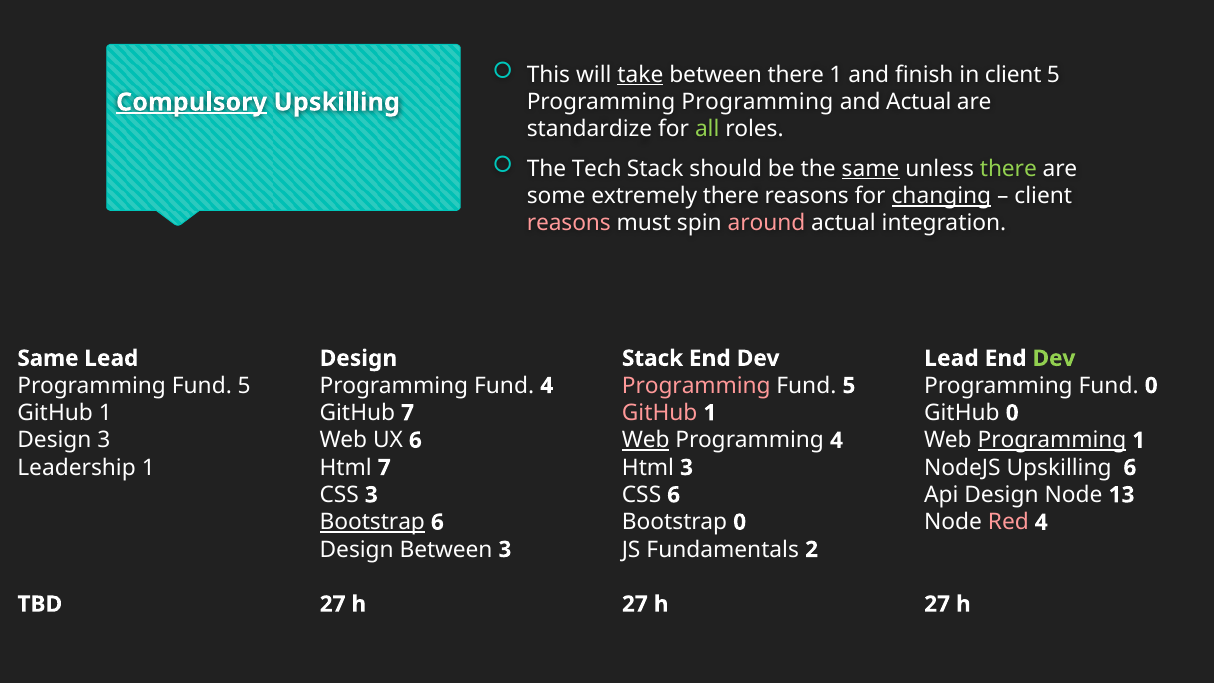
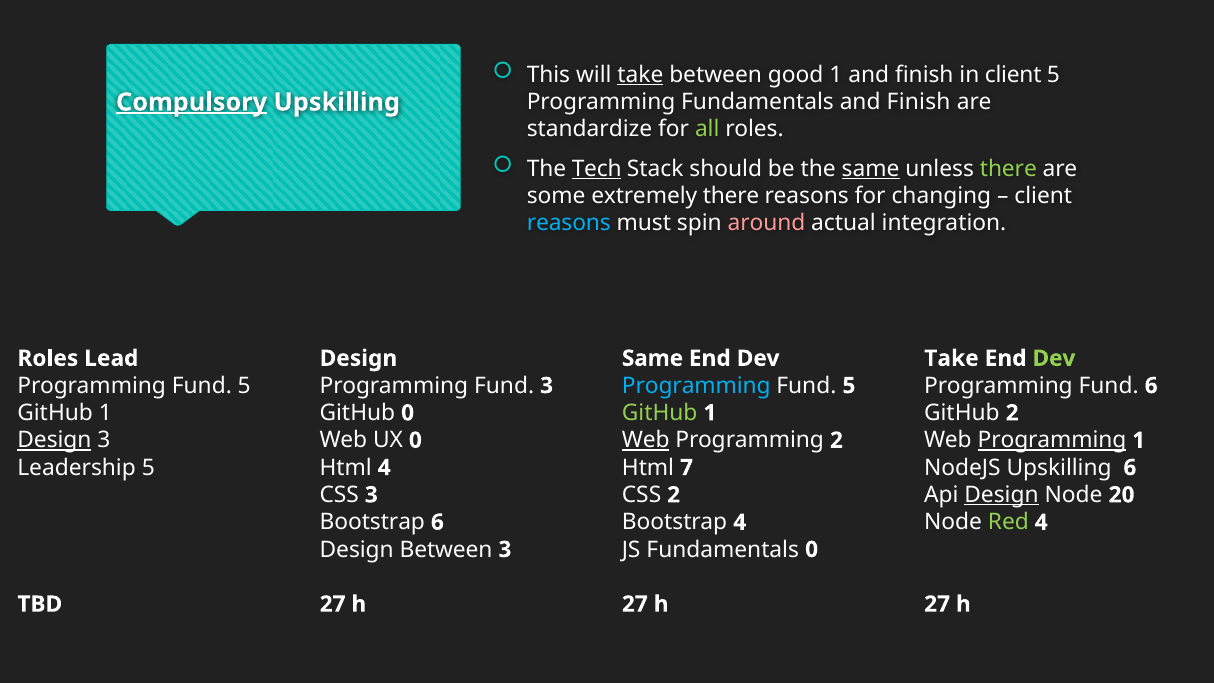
between there: there -> good (796, 75)
Programming Programming: Programming -> Fundamentals (758, 102)
Actual: Actual -> Finish (919, 102)
Tech underline: none -> present (597, 169)
changing underline: present -> none (941, 196)
reasons colour: pink -> light blue (569, 223)
Same: Same -> Roles (48, 358)
Stack: Stack -> Same (653, 358)
Lead: Lead -> Take (951, 358)
Fund 4: 4 -> 3 (547, 386)
Programming colour: pink -> light blue (696, 386)
Fund 0: 0 -> 6 (1151, 386)
GitHub 7: 7 -> 0 (408, 413)
GitHub colour: pink -> light green (660, 413)
GitHub 0: 0 -> 2 (1012, 413)
Design underline: none -> present (54, 440)
UX 6: 6 -> 0 (415, 440)
Programming 4: 4 -> 2 (836, 440)
Leadership 1: 1 -> 5 (148, 468)
Html 7: 7 -> 4 (384, 468)
Html 3: 3 -> 7 (687, 468)
CSS 6: 6 -> 2 (674, 495)
Design underline: none -> present (1002, 495)
13: 13 -> 20 (1122, 495)
Bootstrap underline: present -> none (372, 522)
Bootstrap 0: 0 -> 4 (740, 522)
Red colour: pink -> light green (1008, 522)
Fundamentals 2: 2 -> 0 (812, 549)
